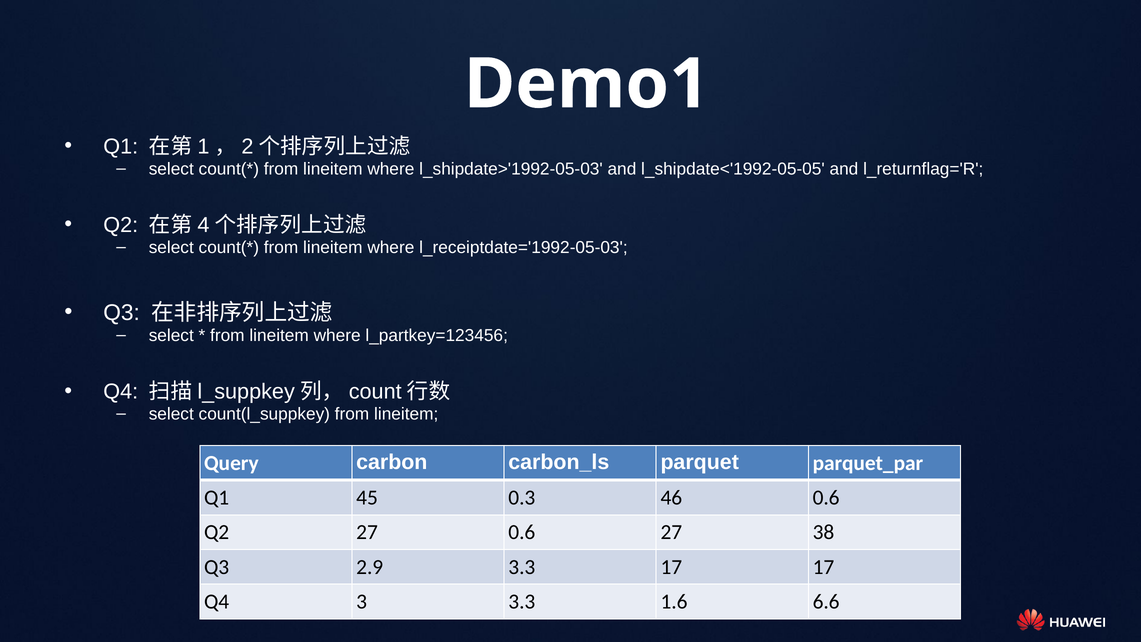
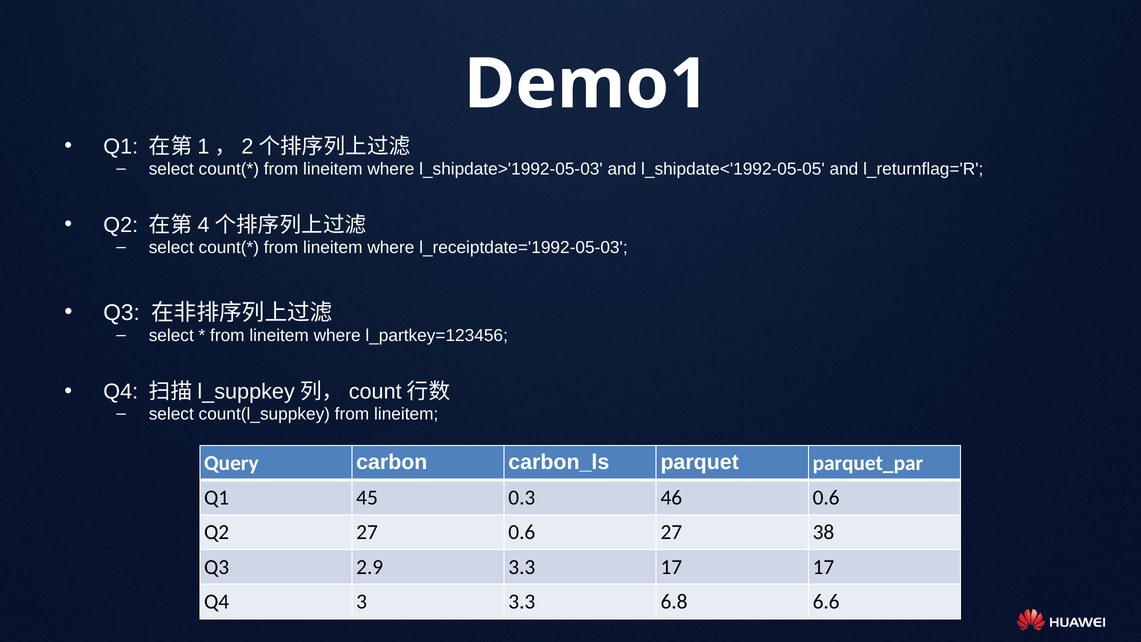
1.6: 1.6 -> 6.8 (674, 602)
